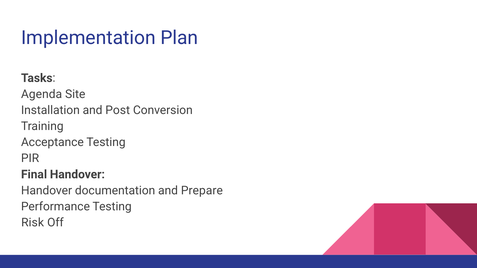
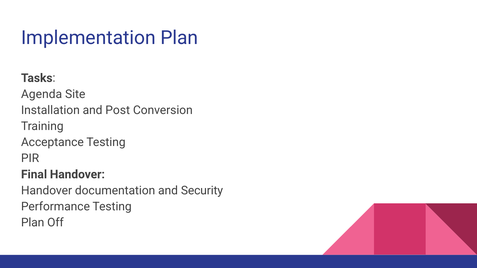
Prepare: Prepare -> Security (202, 191)
Risk: Risk -> Plan (33, 223)
